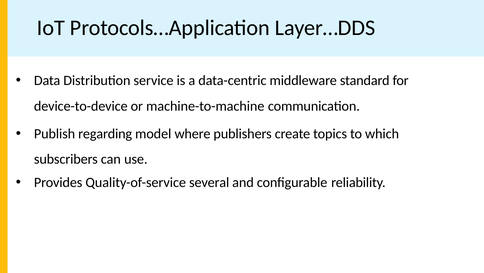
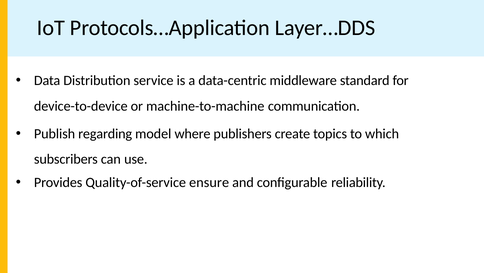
several: several -> ensure (209, 182)
